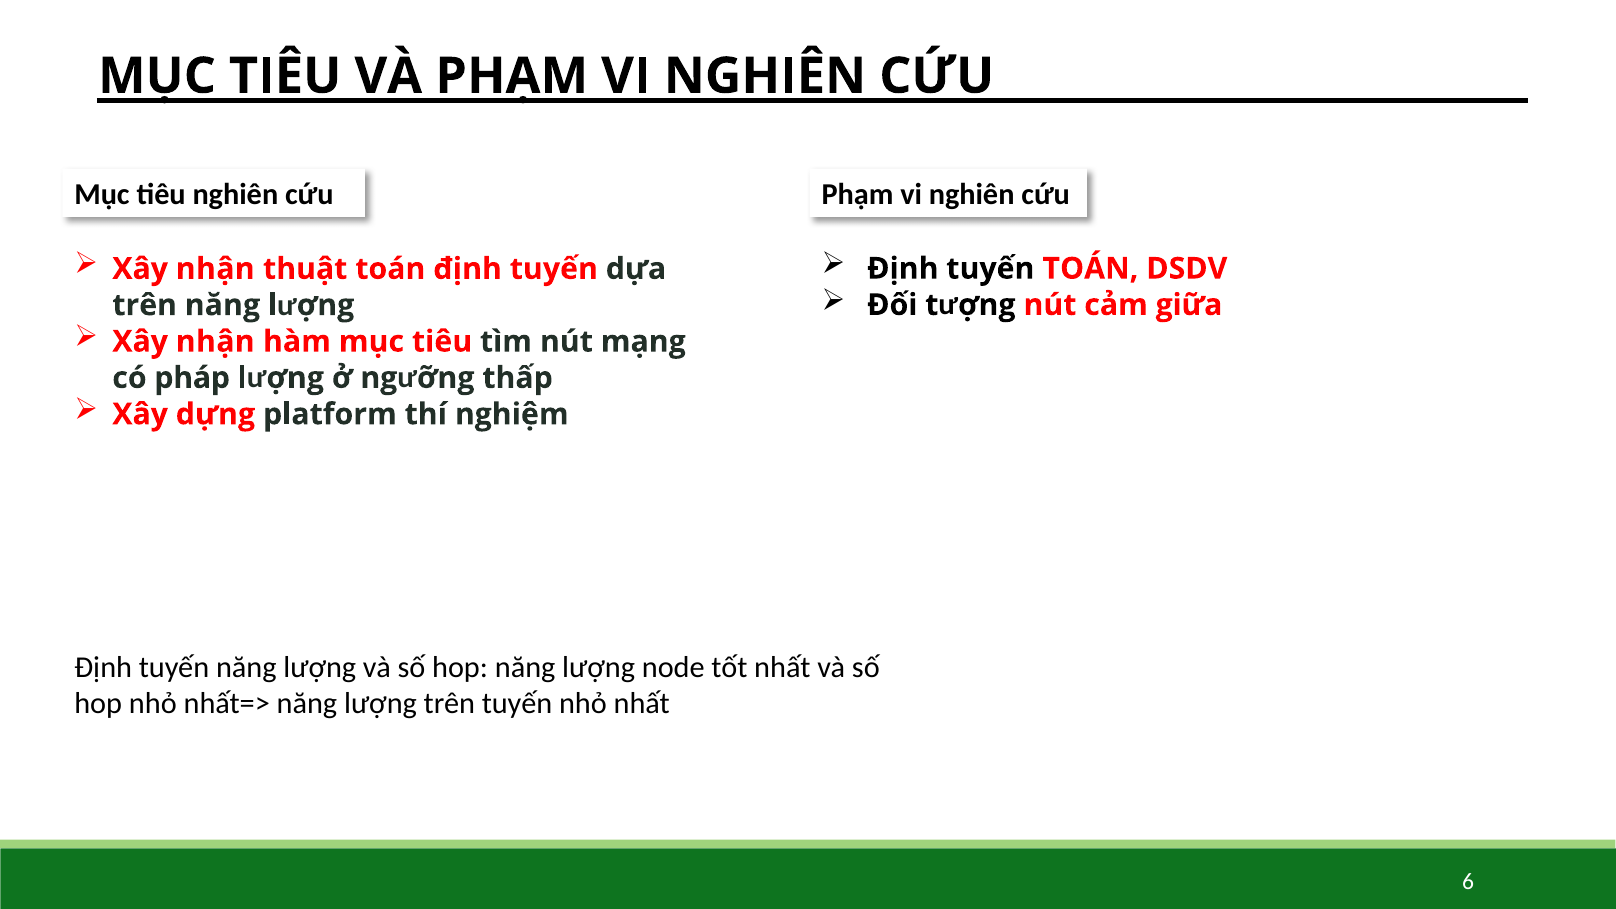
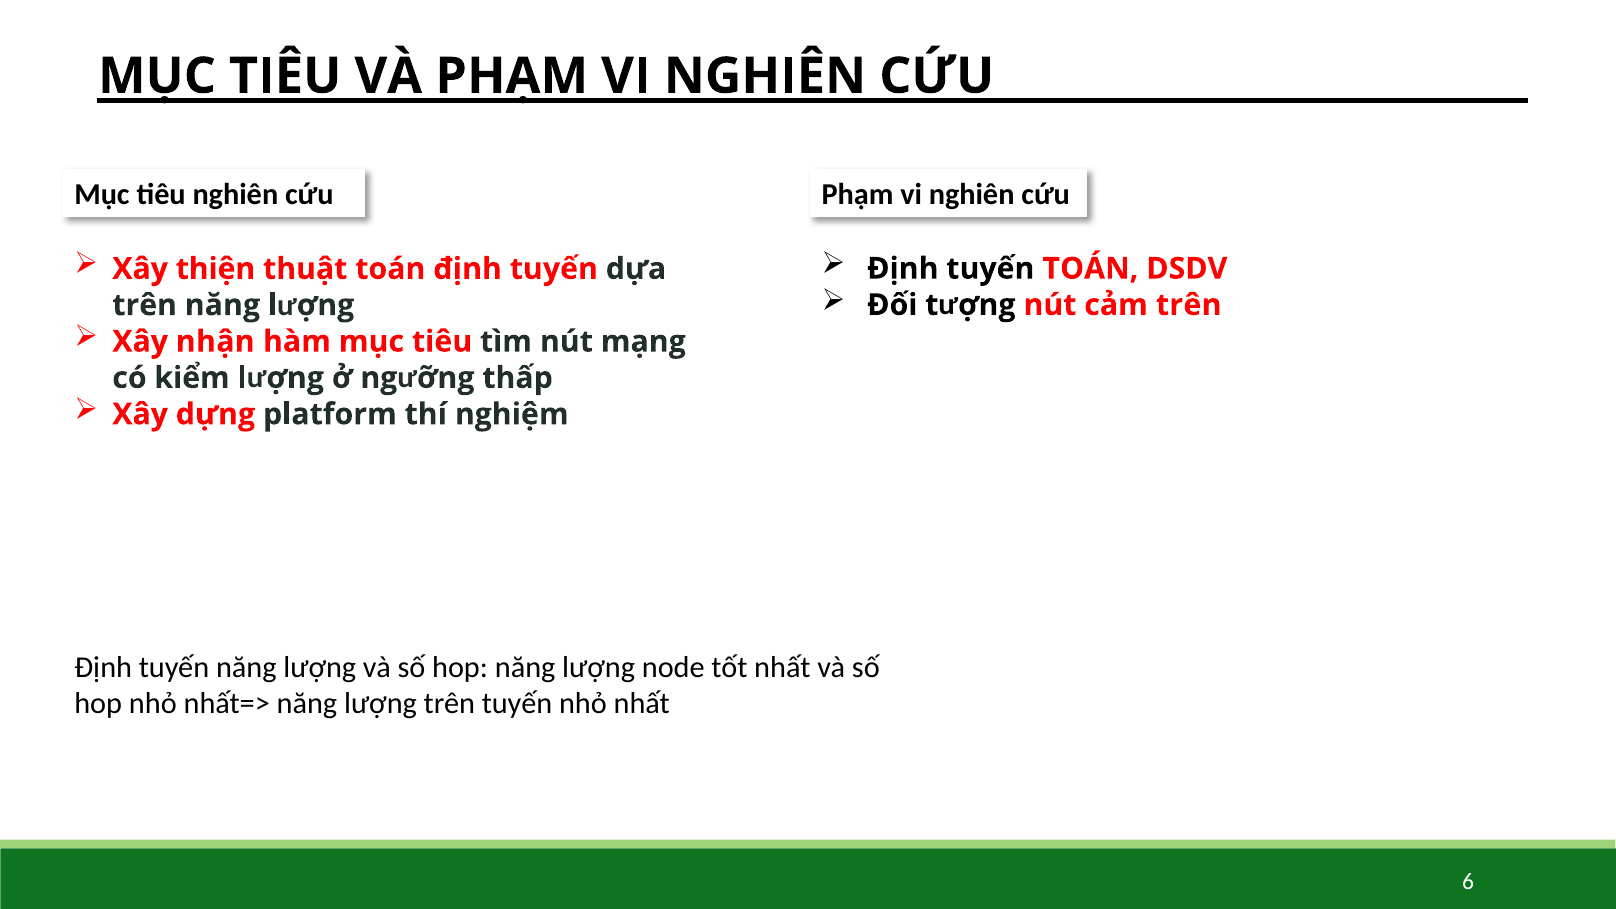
nhận: nhận -> thiện (216, 269)
cảm giữa: giữa -> trên (1189, 305)
pháp: pháp -> kiểm (192, 378)
